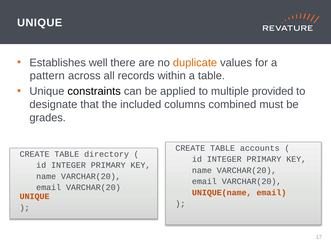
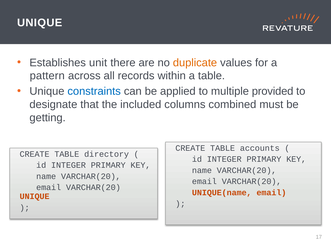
well: well -> unit (98, 63)
constraints colour: black -> blue (94, 91)
grades: grades -> getting (48, 118)
